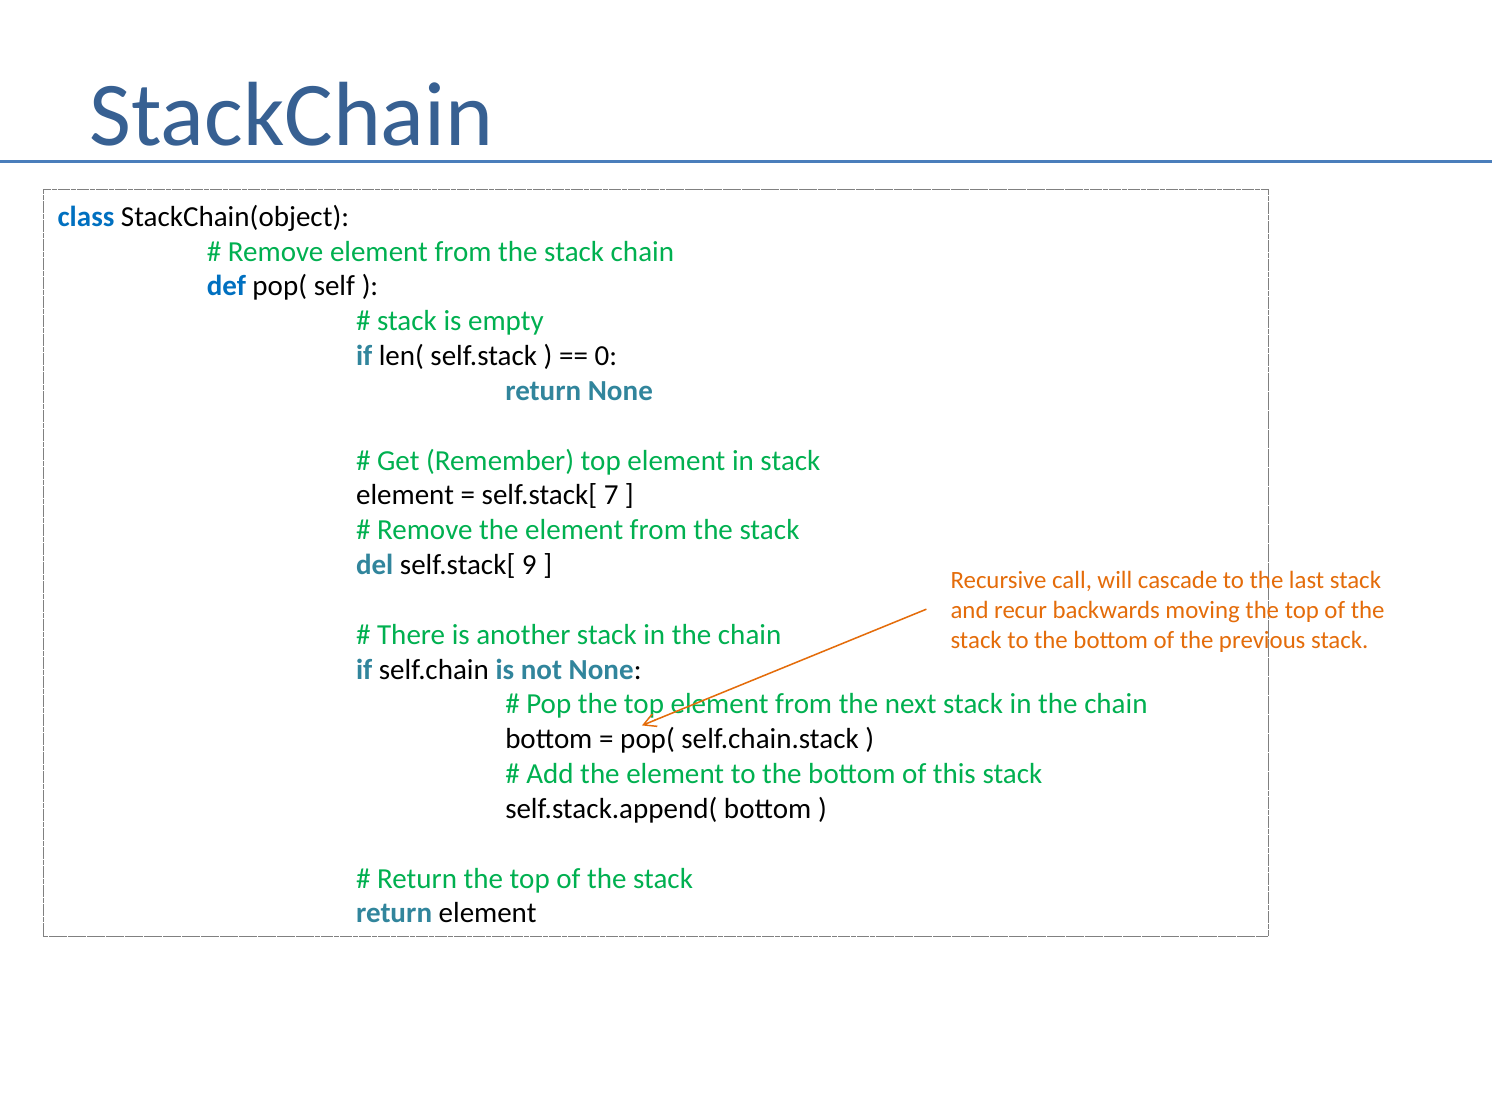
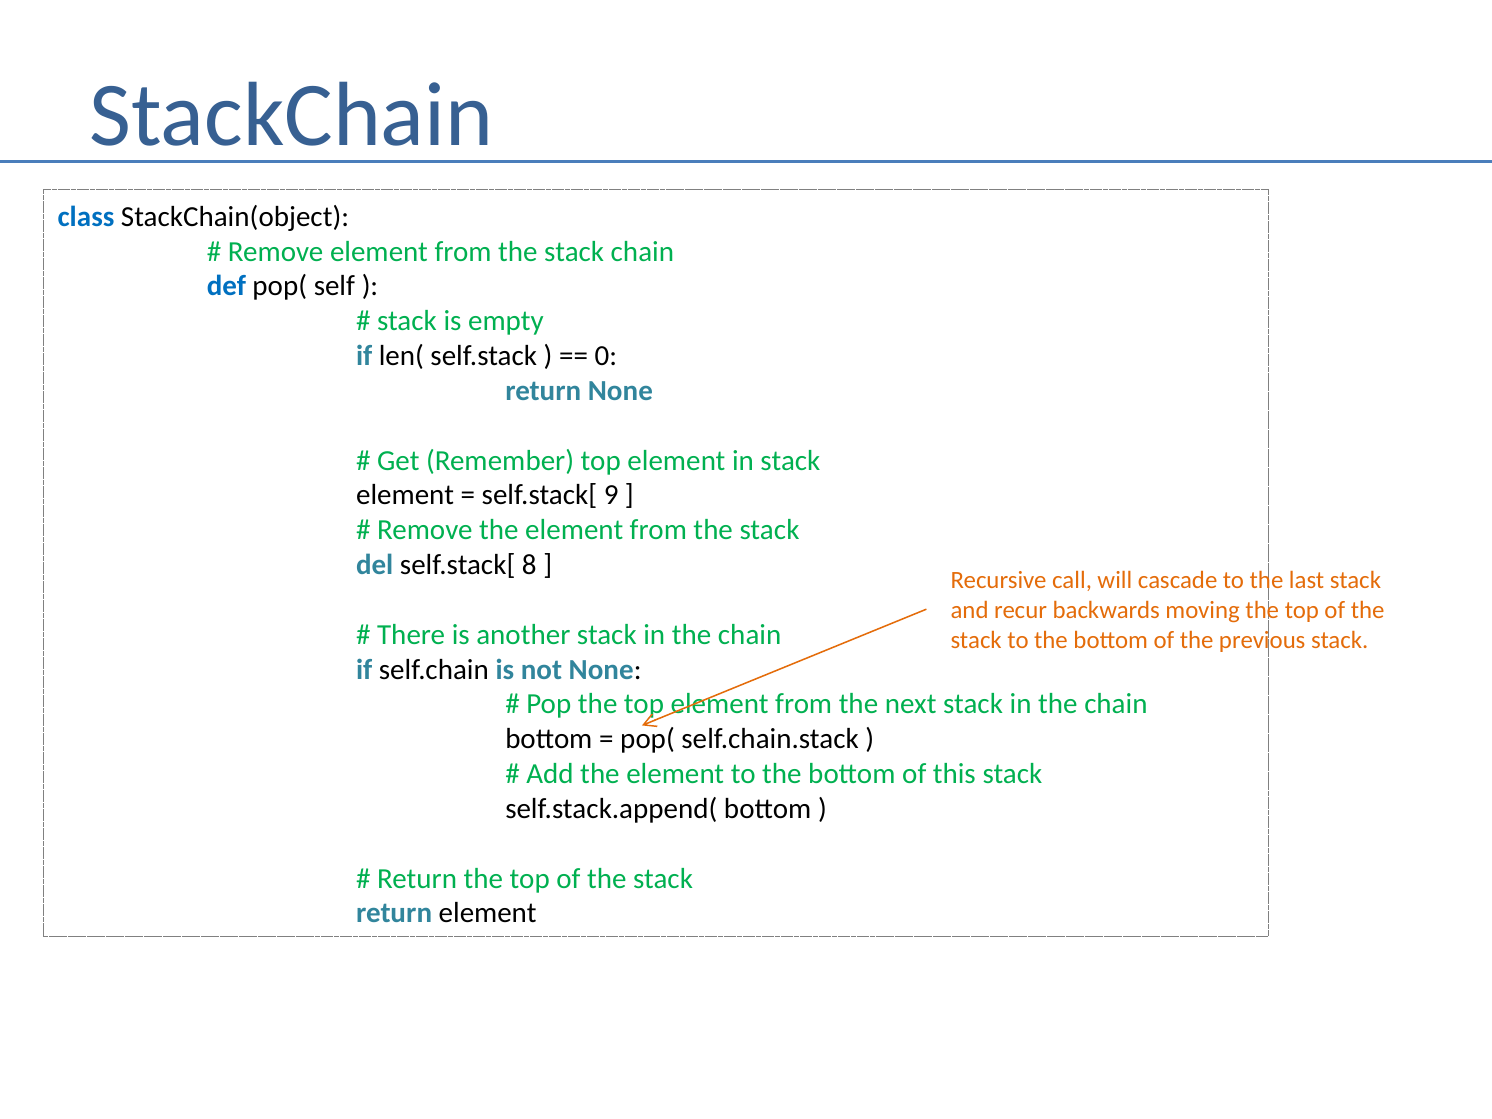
7: 7 -> 9 (611, 495)
9: 9 -> 8 (529, 565)
